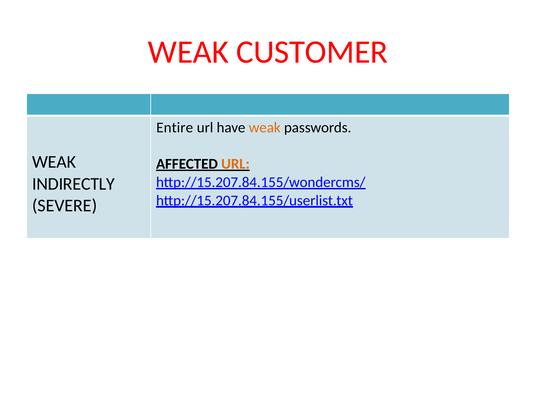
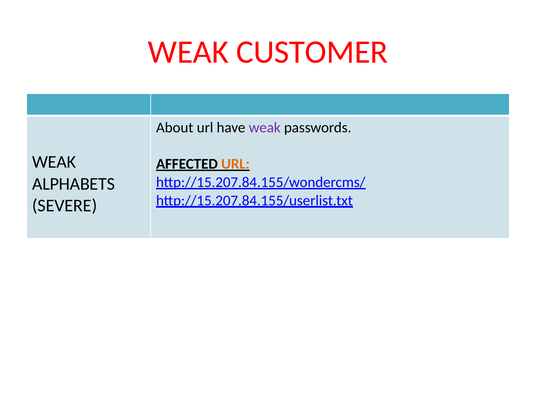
Entire: Entire -> About (175, 128)
weak colour: orange -> purple (265, 128)
INDIRECTLY: INDIRECTLY -> ALPHABETS (74, 184)
